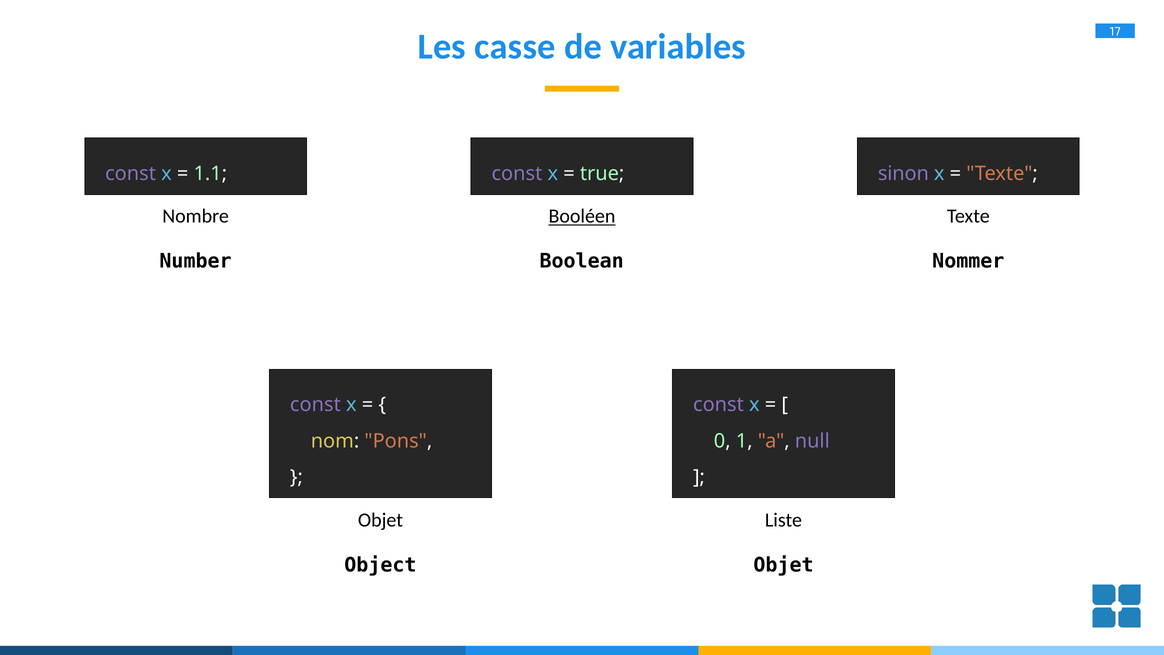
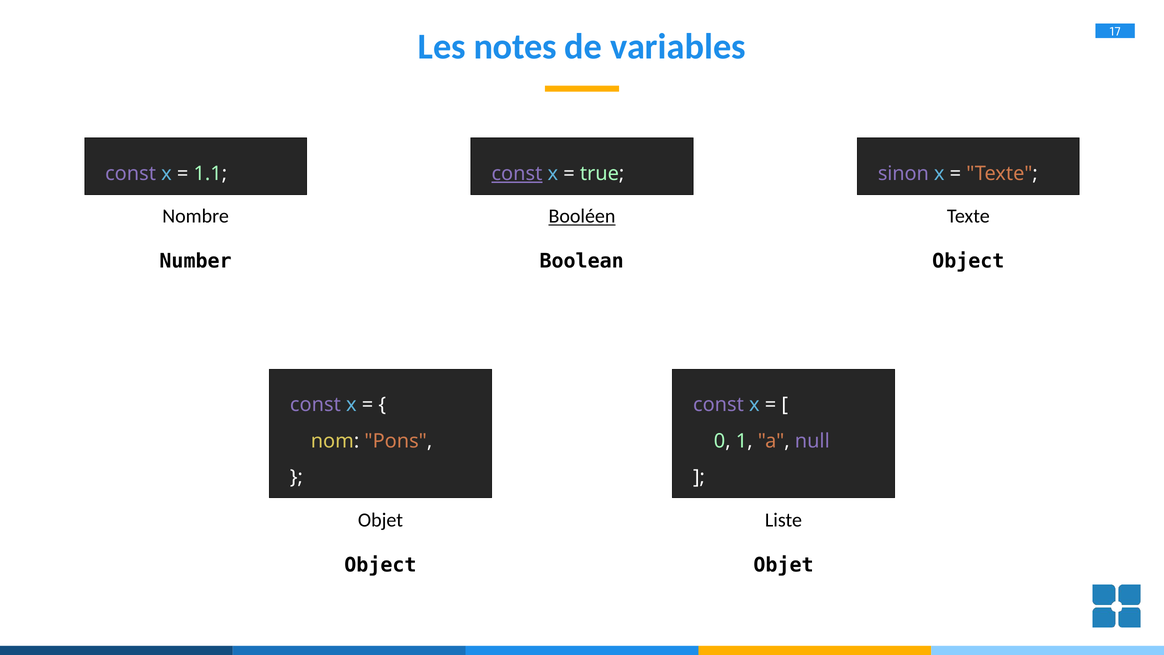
casse: casse -> notes (515, 47)
const underline: none -> present (517, 174)
Boolean Nommer: Nommer -> Object (968, 261)
